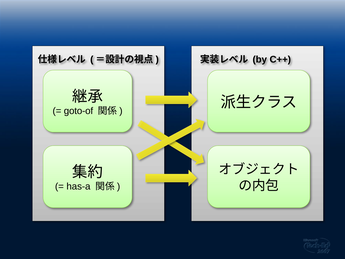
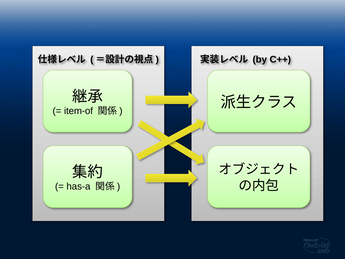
goto-of: goto-of -> item-of (78, 111)
